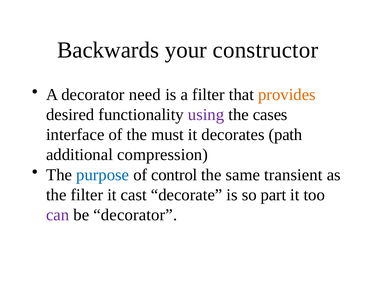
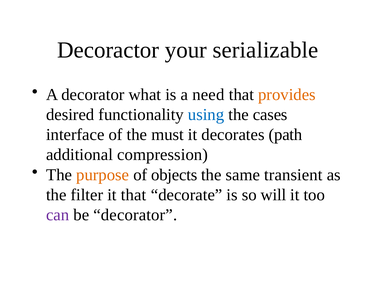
Backwards: Backwards -> Decoractor (108, 50)
constructor: constructor -> serializable (265, 50)
need: need -> what (145, 95)
a filter: filter -> need (208, 95)
using colour: purple -> blue (206, 115)
purpose colour: blue -> orange (103, 175)
control: control -> objects (174, 175)
it cast: cast -> that (134, 195)
part: part -> will (273, 195)
